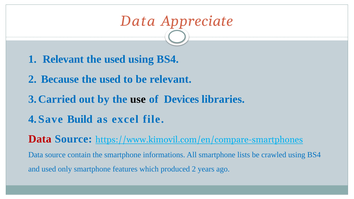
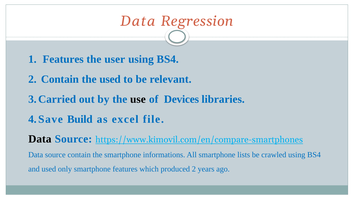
Appreciate: Appreciate -> Regression (197, 21)
Relevant: Relevant -> Features (63, 59)
used: used -> user (115, 59)
2 Because: Because -> Contain (60, 79)
Data colour: red -> black (40, 139)
